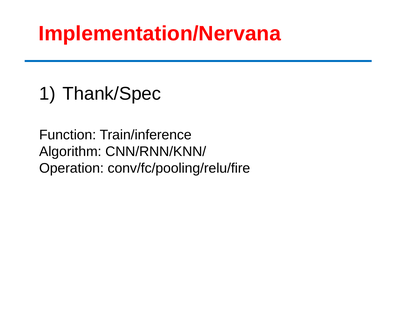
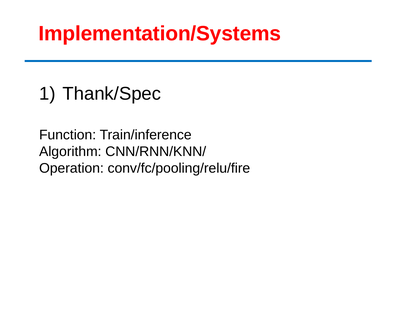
Implementation/Nervana: Implementation/Nervana -> Implementation/Systems (160, 34)
